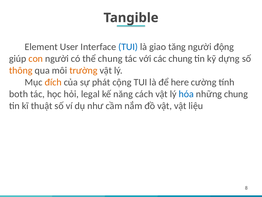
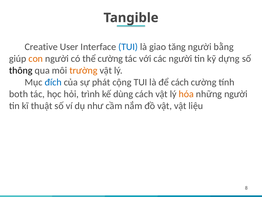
Element: Element -> Creative (41, 47)
động: động -> bằng (224, 47)
thể chung: chung -> cường (110, 58)
các chung: chung -> người (180, 58)
thông colour: orange -> black (21, 70)
đích colour: orange -> blue (53, 82)
để here: here -> cách (180, 82)
legal: legal -> trình (90, 94)
năng: năng -> dùng (123, 94)
hóa colour: blue -> orange (186, 94)
những chung: chung -> người (236, 94)
